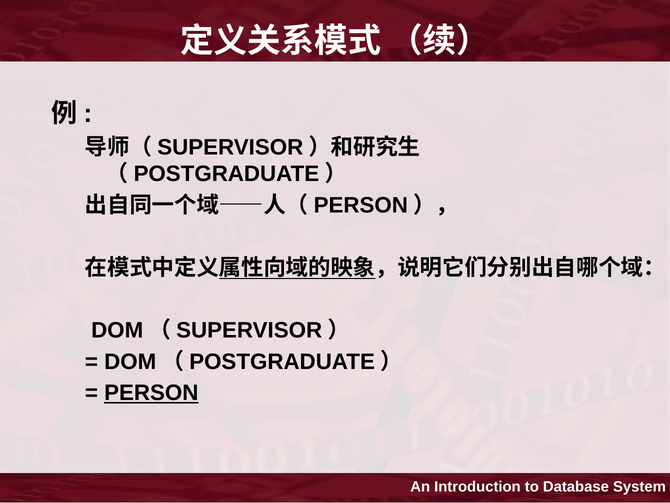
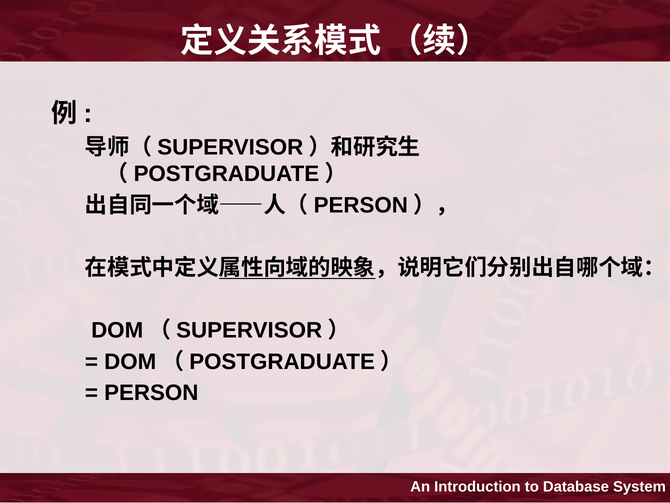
PERSON underline: present -> none (151, 393)
